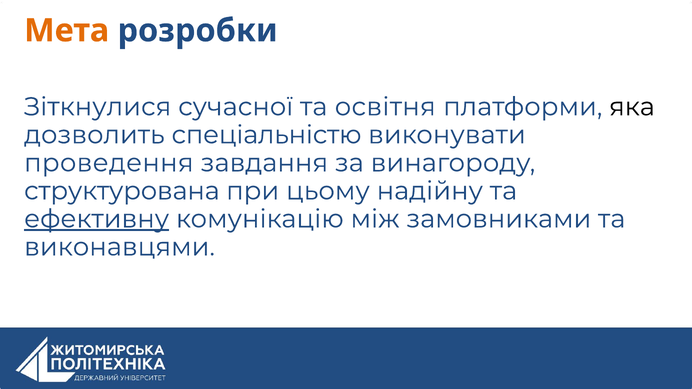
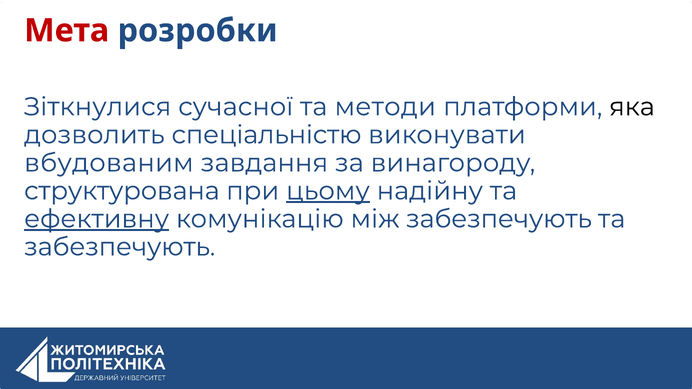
Мета colour: orange -> red (67, 31)
освітня: освітня -> методи (385, 107)
проведення: проведення -> вбудованим (109, 163)
цьому underline: none -> present (328, 191)
між замовниками: замовниками -> забезпечують (499, 219)
виконавцями: виконавцями -> забезпечують (120, 247)
